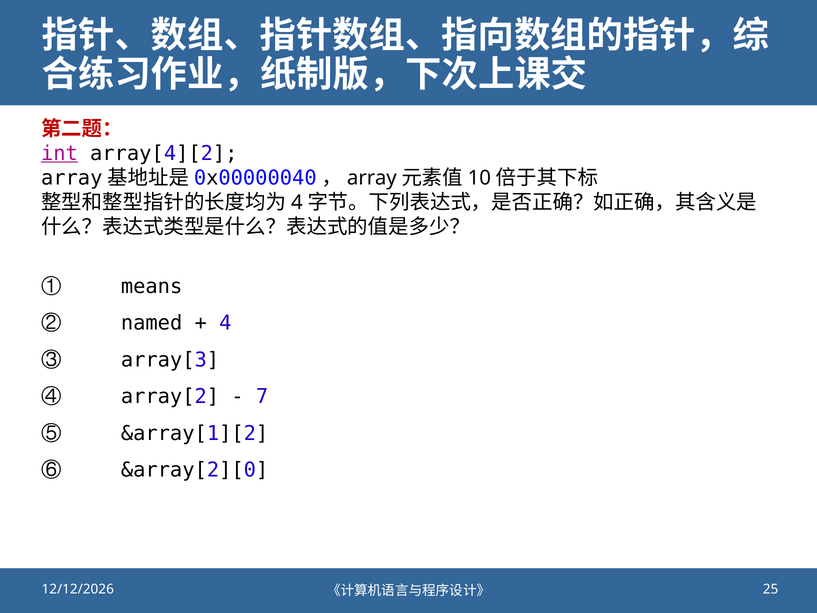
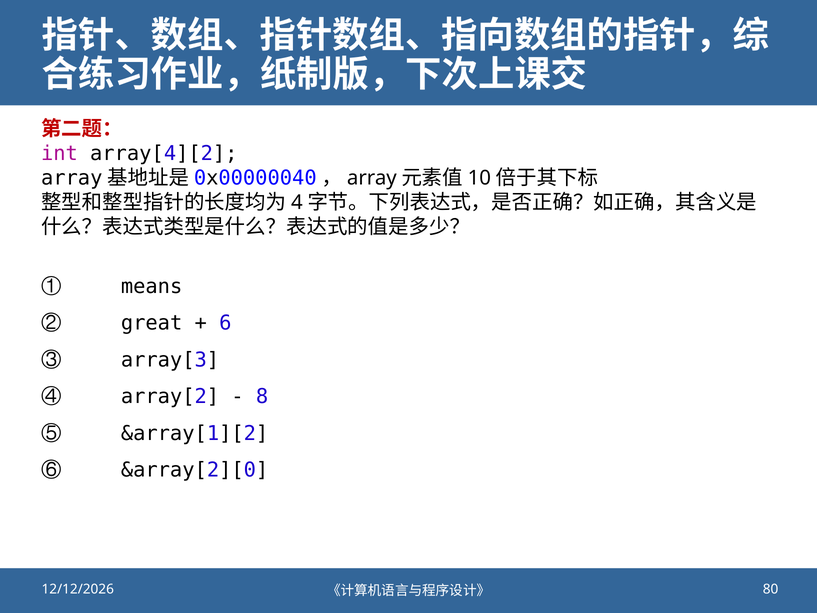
int underline: present -> none (59, 153)
named: named -> great (152, 323)
4: 4 -> 6 (225, 323)
7: 7 -> 8 (262, 397)
25: 25 -> 80 (771, 589)
